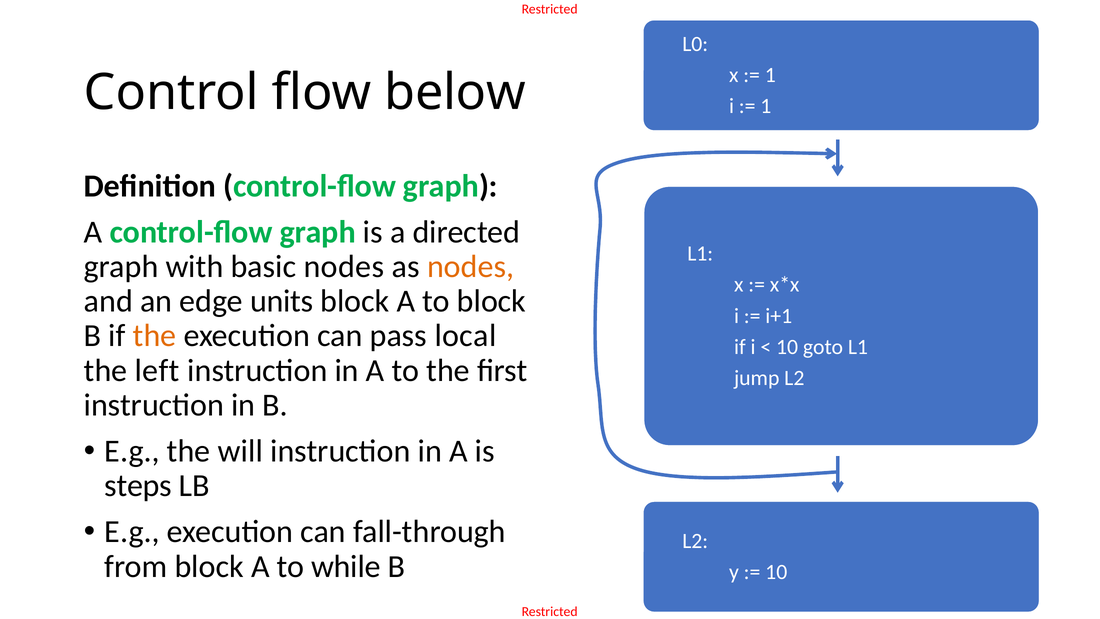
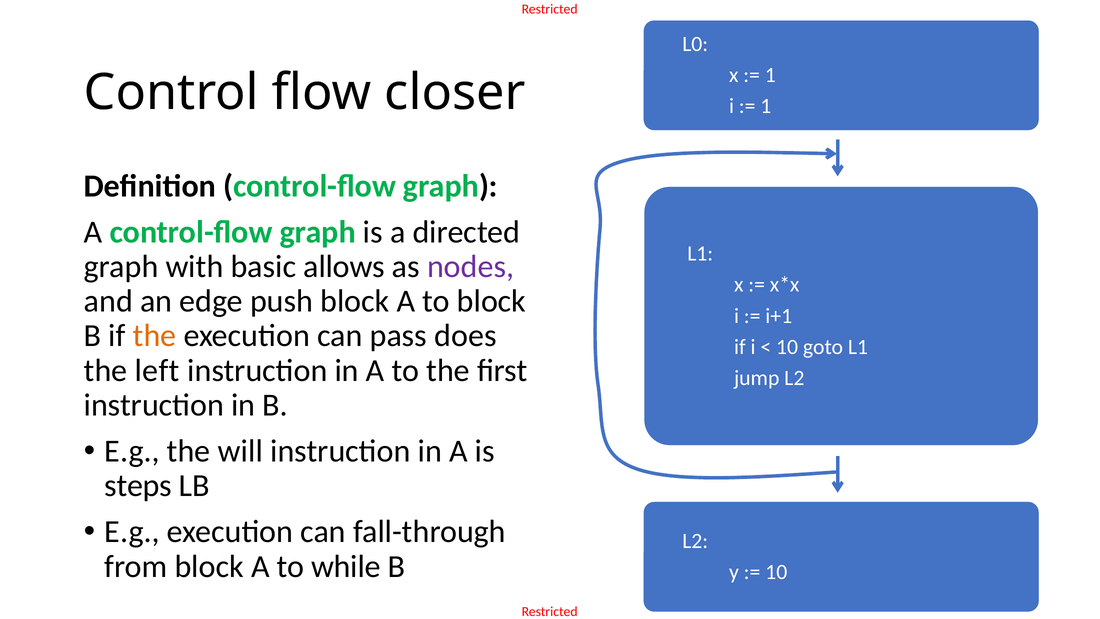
below: below -> closer (455, 92)
basic nodes: nodes -> allows (344, 267)
nodes colour: orange -> purple (471, 267)
units: units -> push (282, 301)
local: local -> does (466, 336)
